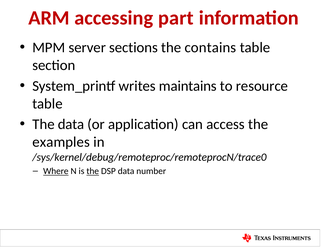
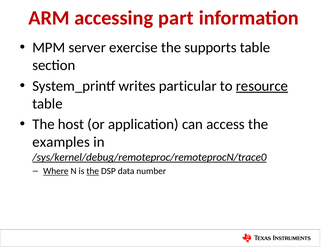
sections: sections -> exercise (134, 48)
contains: contains -> supports (211, 48)
maintains: maintains -> particular (188, 86)
resource underline: none -> present (262, 86)
The data: data -> host (71, 124)
/sys/kernel/debug/remoteproc/remoteprocN/trace0 underline: none -> present (149, 157)
